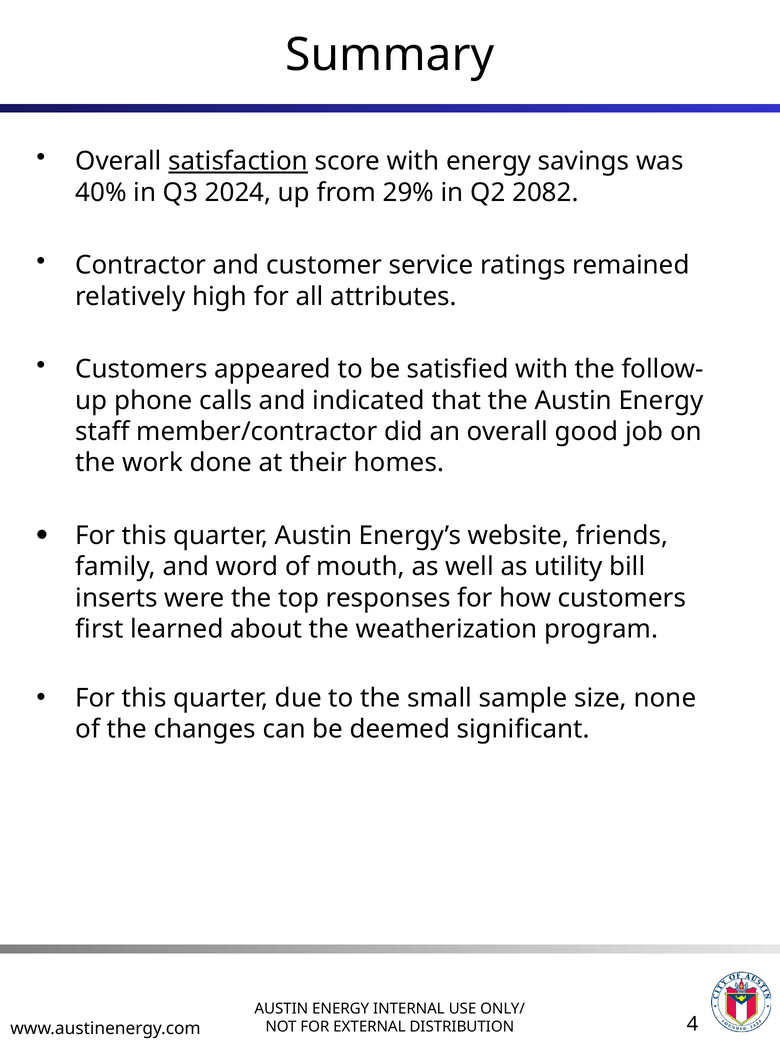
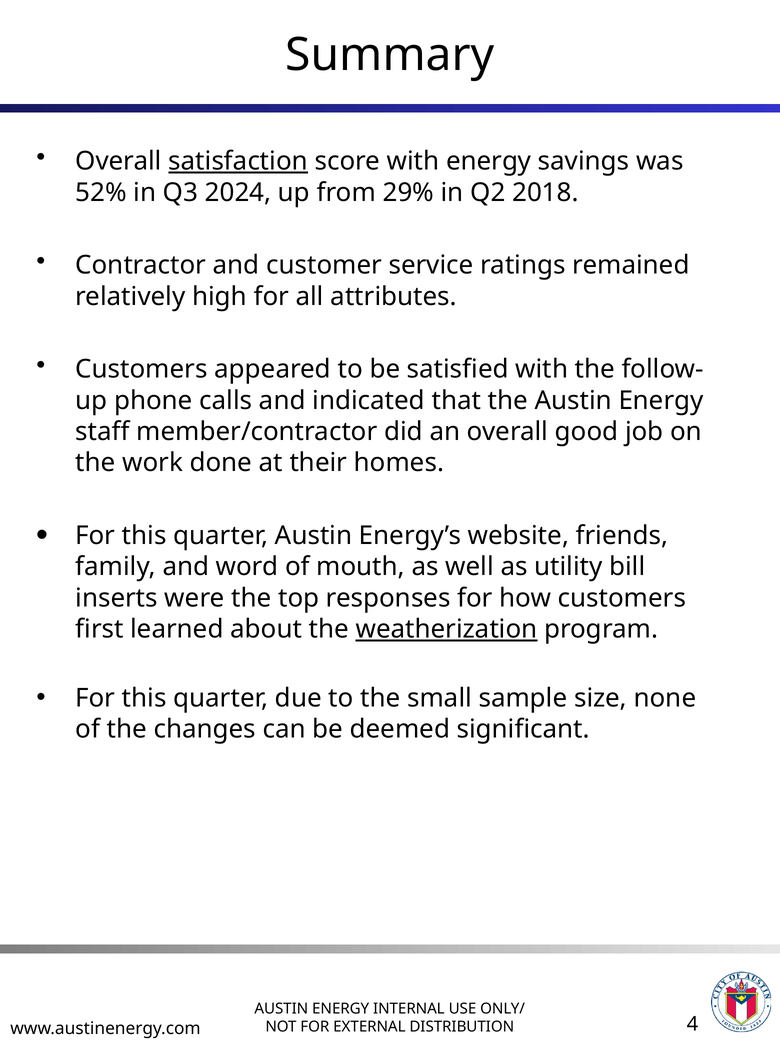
40%: 40% -> 52% (101, 192)
2082: 2082 -> 2018 (545, 192)
weatherization underline: none -> present (446, 629)
